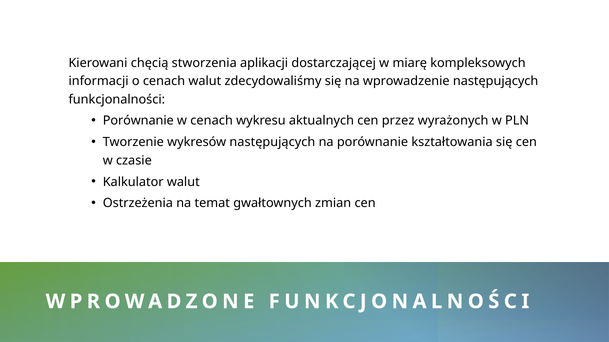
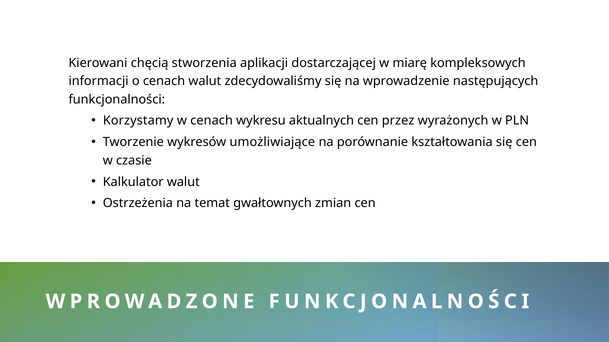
Porównanie: Porównanie -> Korzystamy (138, 121)
wykresów następujących: następujących -> umożliwiające (272, 142)
